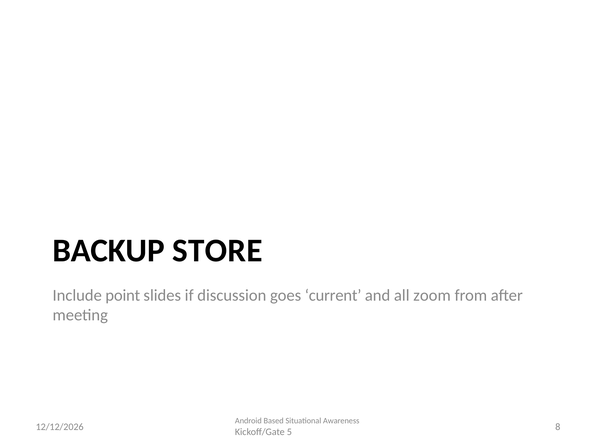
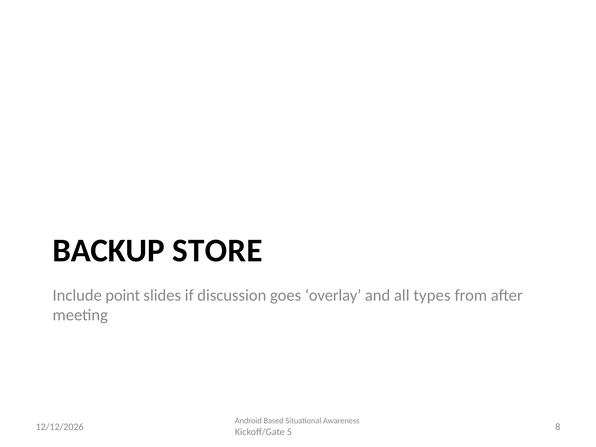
current: current -> overlay (333, 295)
zoom: zoom -> types (432, 295)
